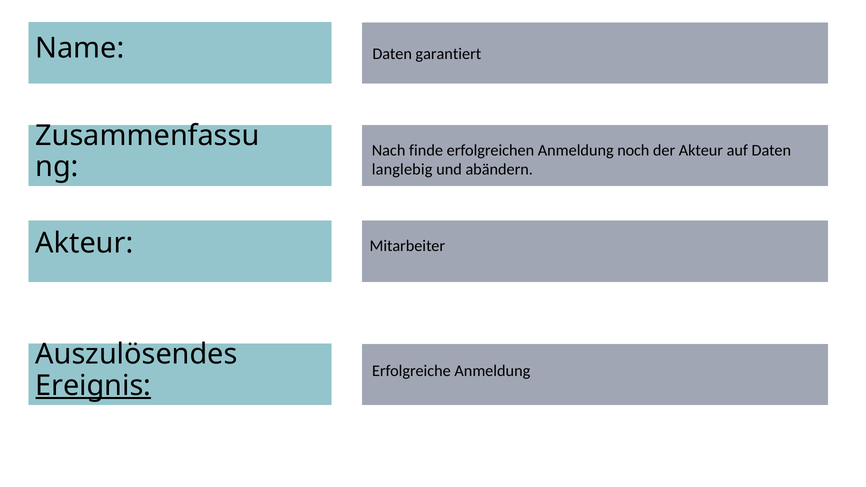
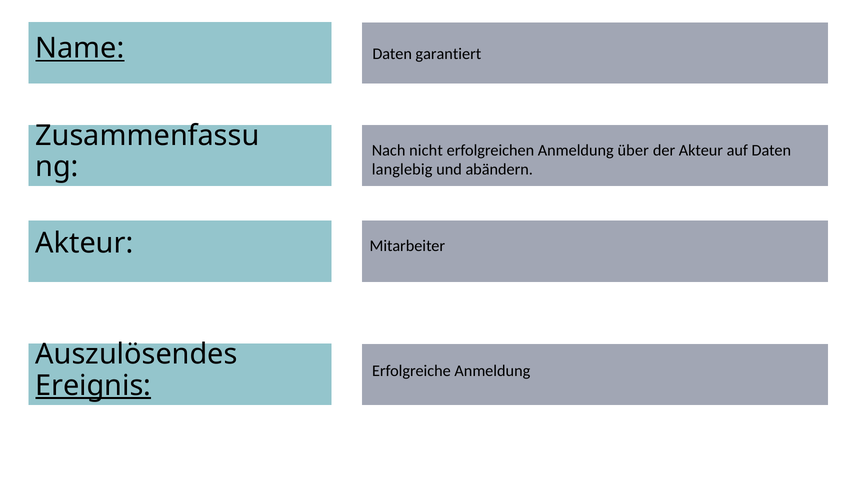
Name underline: none -> present (80, 48)
finde: finde -> nicht (426, 150)
noch: noch -> über (633, 150)
